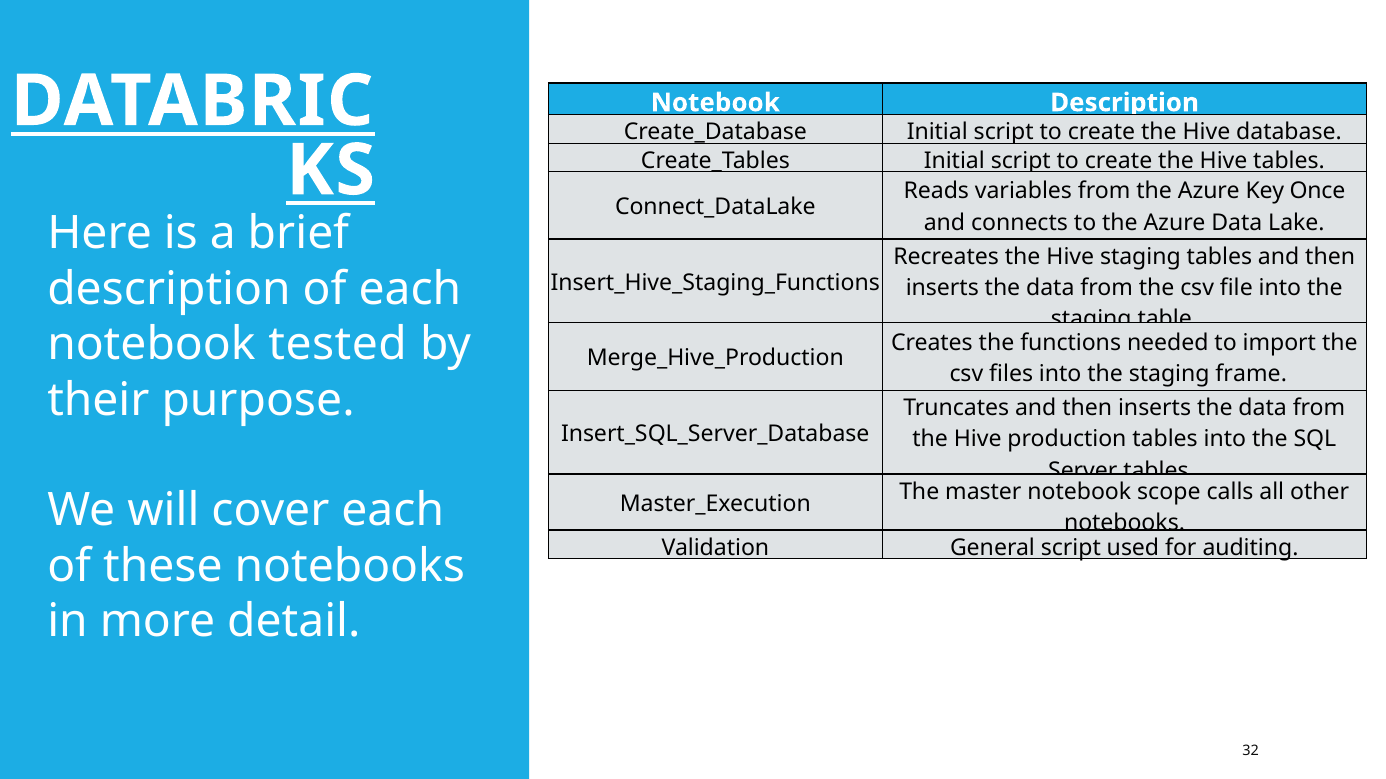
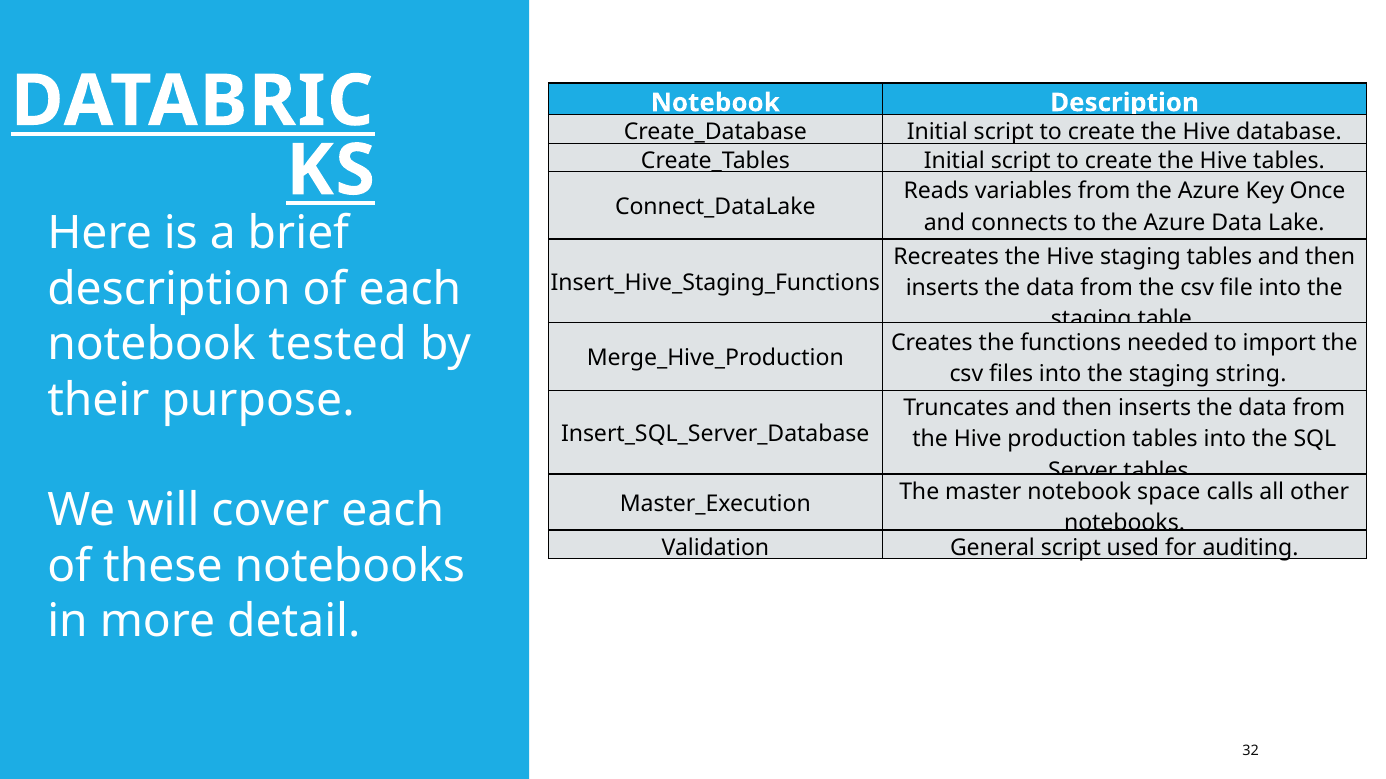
frame: frame -> string (1251, 374)
scope: scope -> space (1169, 492)
